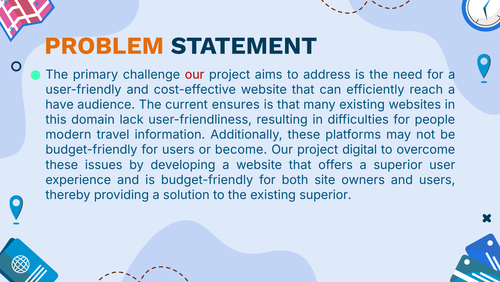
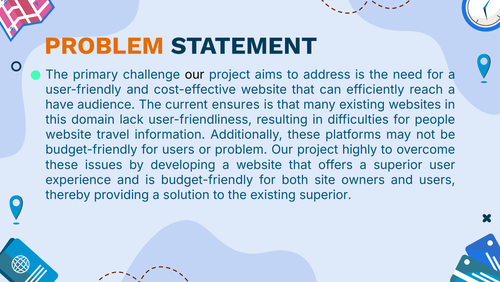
our colour: red -> black (195, 74)
modern: modern -> website (68, 134)
or become: become -> problem (241, 149)
digital: digital -> highly (360, 149)
